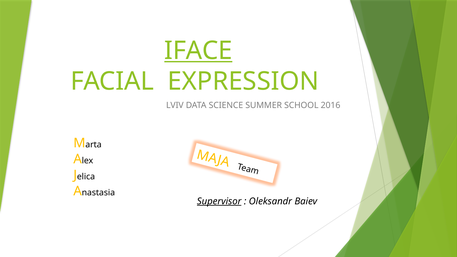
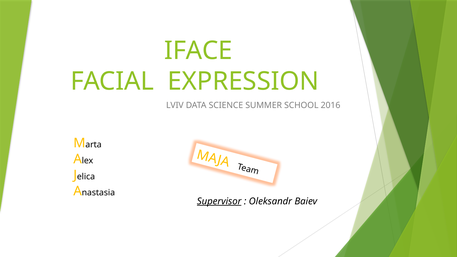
IFACE underline: present -> none (198, 51)
